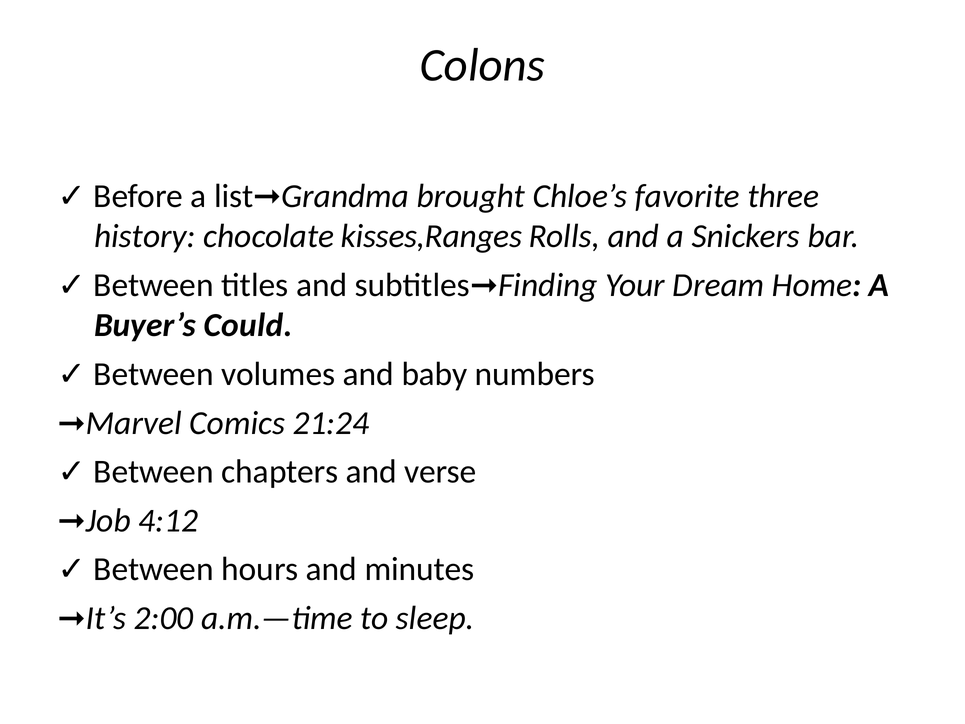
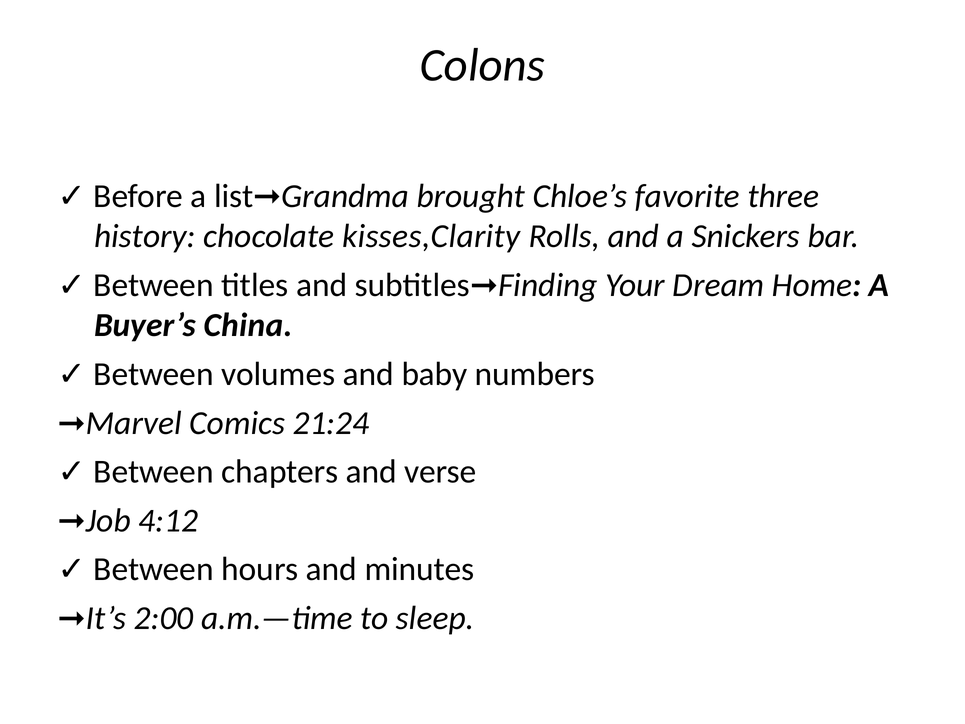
kisses,Ranges: kisses,Ranges -> kisses,Clarity (431, 236)
Could: Could -> China (248, 325)
